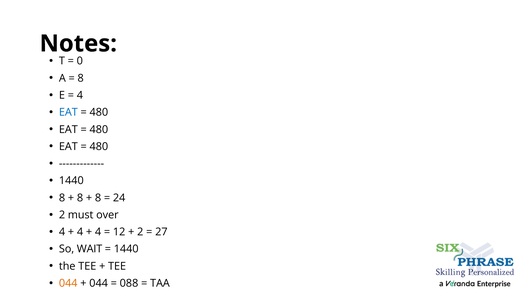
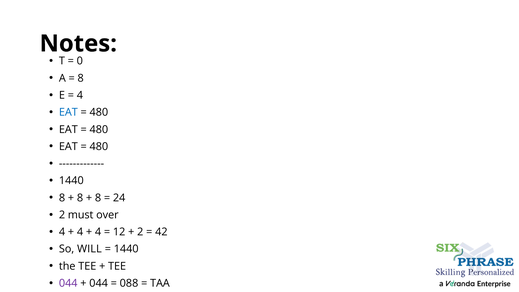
27: 27 -> 42 (161, 232)
WAIT: WAIT -> WILL (89, 249)
044 colour: orange -> purple (68, 283)
